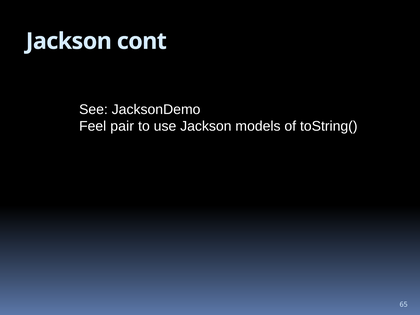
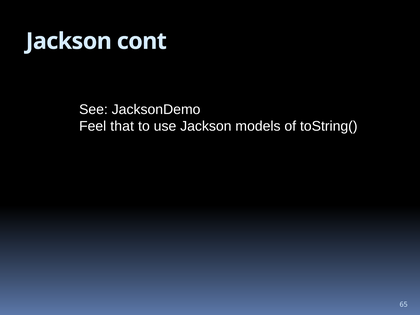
pair: pair -> that (122, 126)
